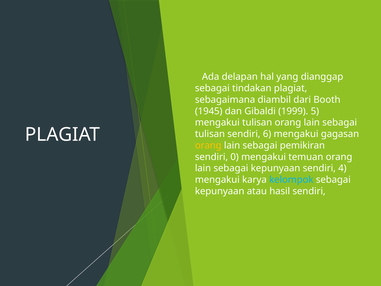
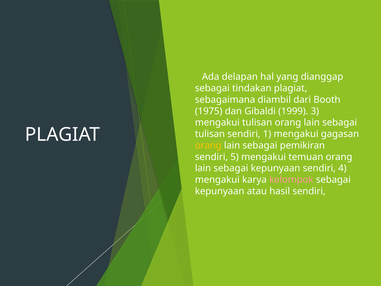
1945: 1945 -> 1975 (209, 111)
5: 5 -> 3 (315, 111)
6: 6 -> 1 (267, 134)
0: 0 -> 5 (235, 157)
kelompok colour: light blue -> pink (291, 180)
